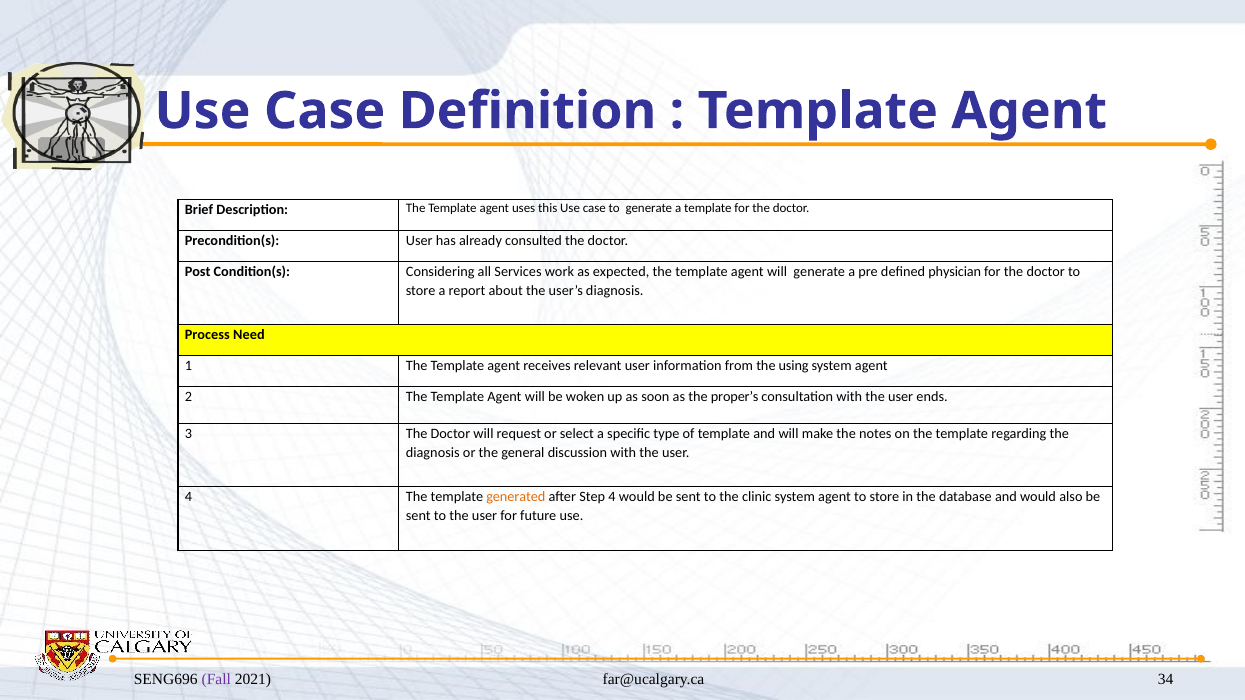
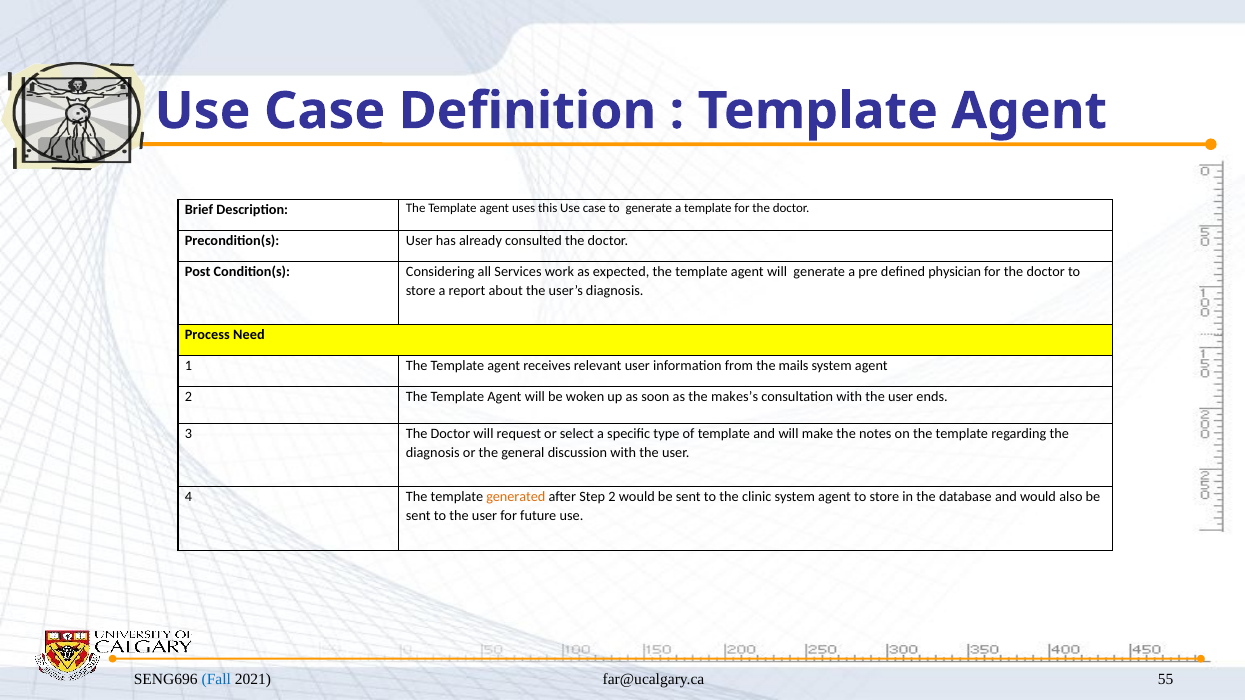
using: using -> mails (794, 366)
proper’s: proper’s -> makes’s (735, 397)
Step 4: 4 -> 2 (612, 497)
Fall colour: purple -> blue (216, 680)
34: 34 -> 55 (1166, 680)
